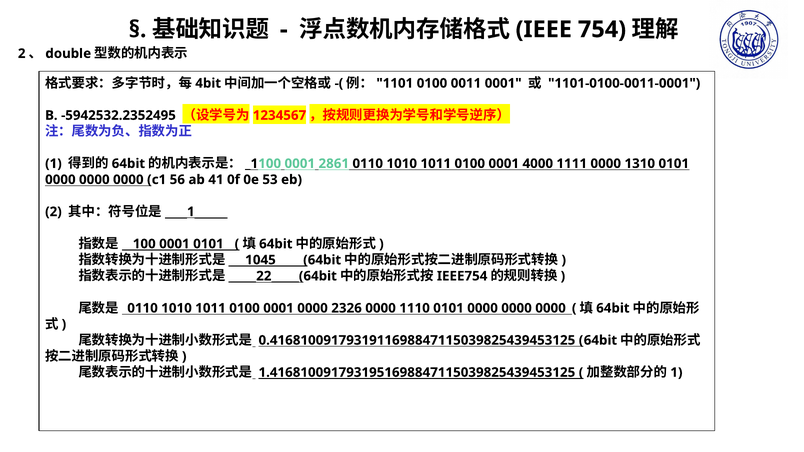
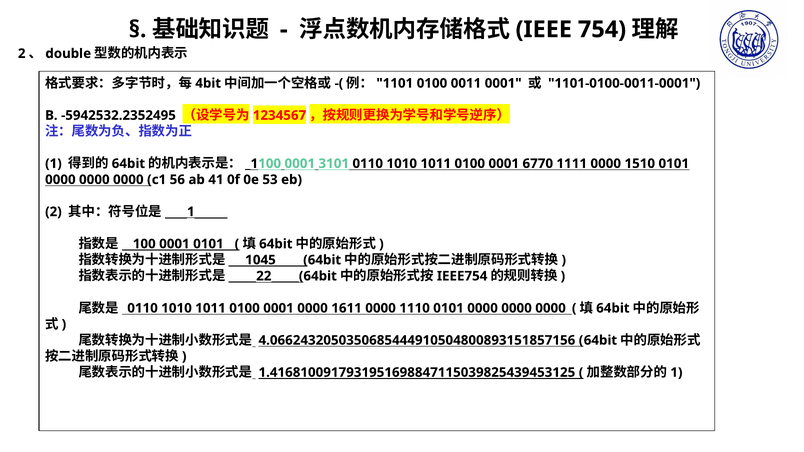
2861: 2861 -> 3101 (334, 164)
4000: 4000 -> 6770 (538, 164)
1310: 1310 -> 1510 (640, 164)
2326: 2326 -> 1611 (347, 308)
0.4168100917931911698847115039825439453125: 0.4168100917931911698847115039825439453125 -> 4.0662432050350685444910504800893151857156 (417, 340)
